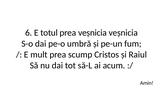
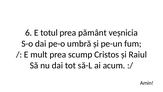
prea veșnicia: veșnicia -> pământ (92, 33)
